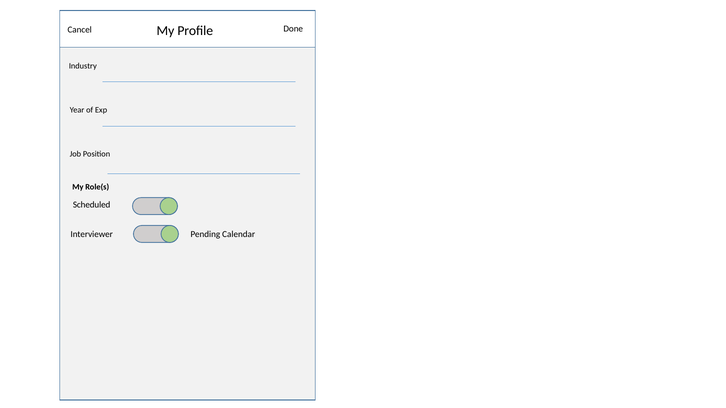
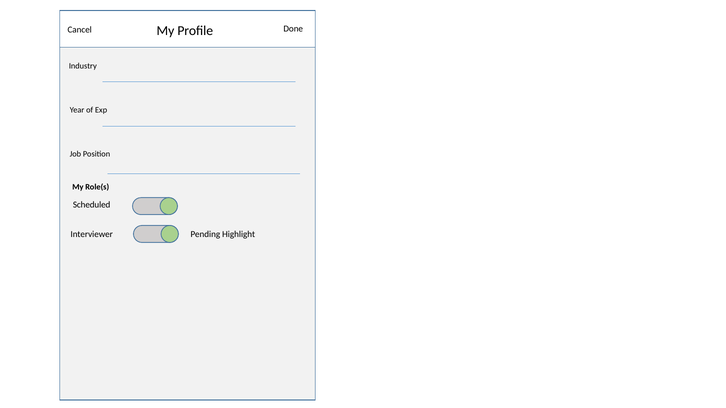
Calendar: Calendar -> Highlight (239, 234)
